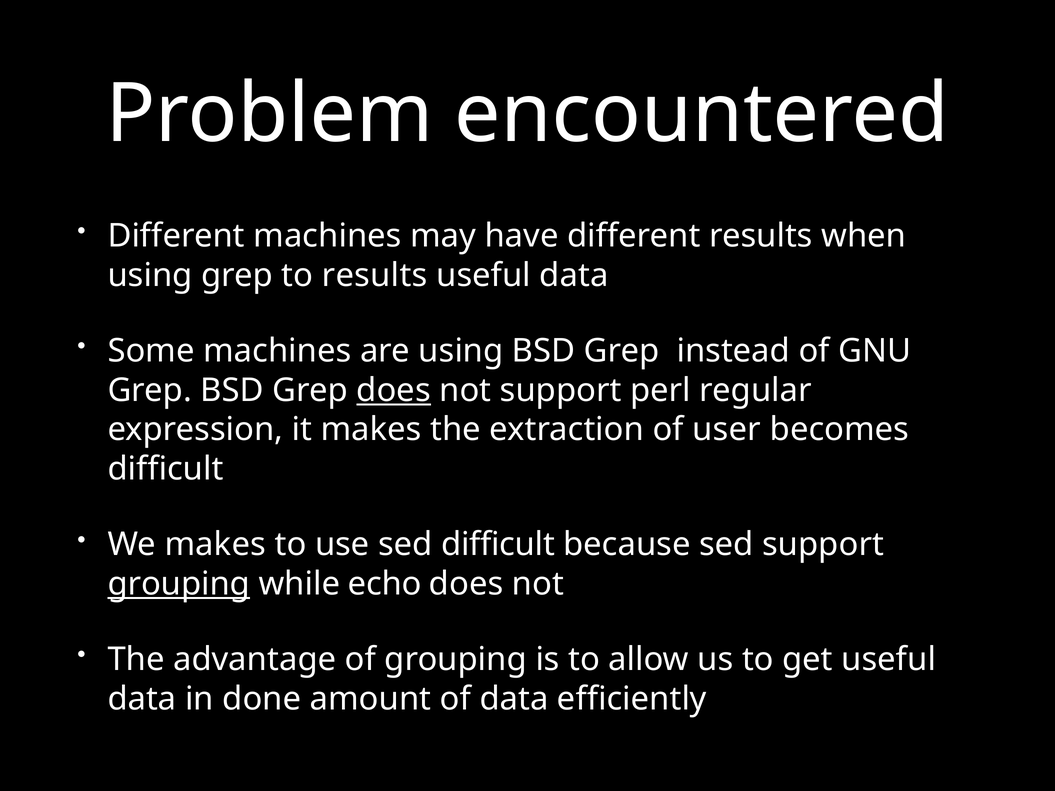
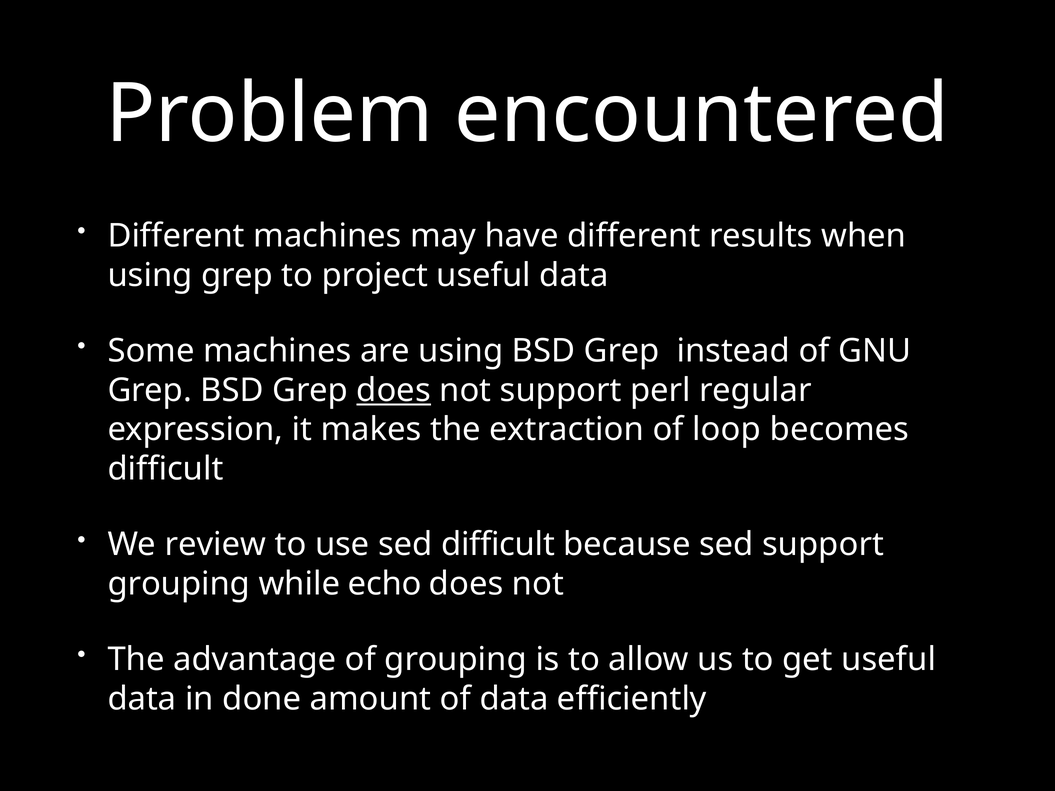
to results: results -> project (375, 275)
user: user -> loop (727, 430)
We makes: makes -> review (215, 545)
grouping underline: present -> none (179, 584)
